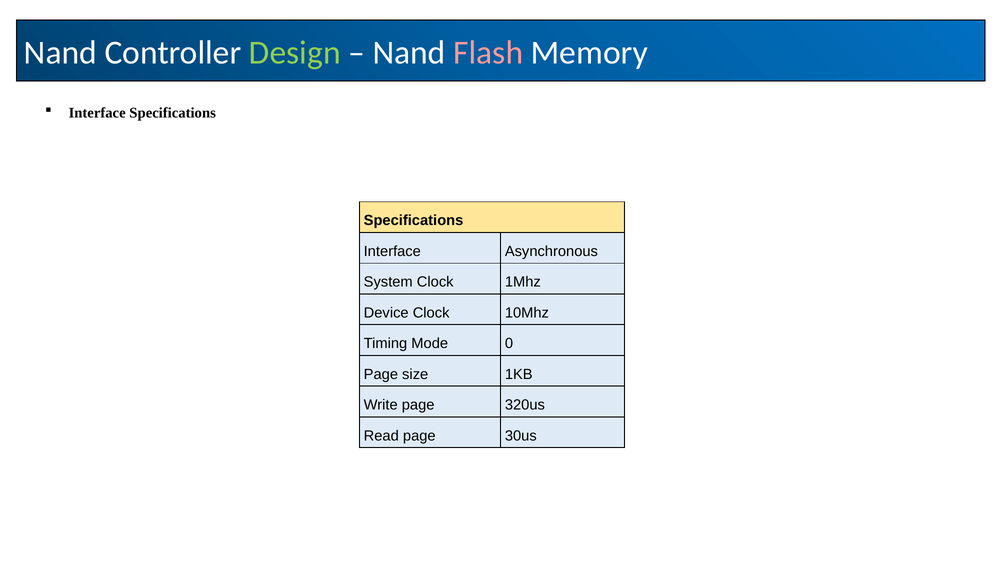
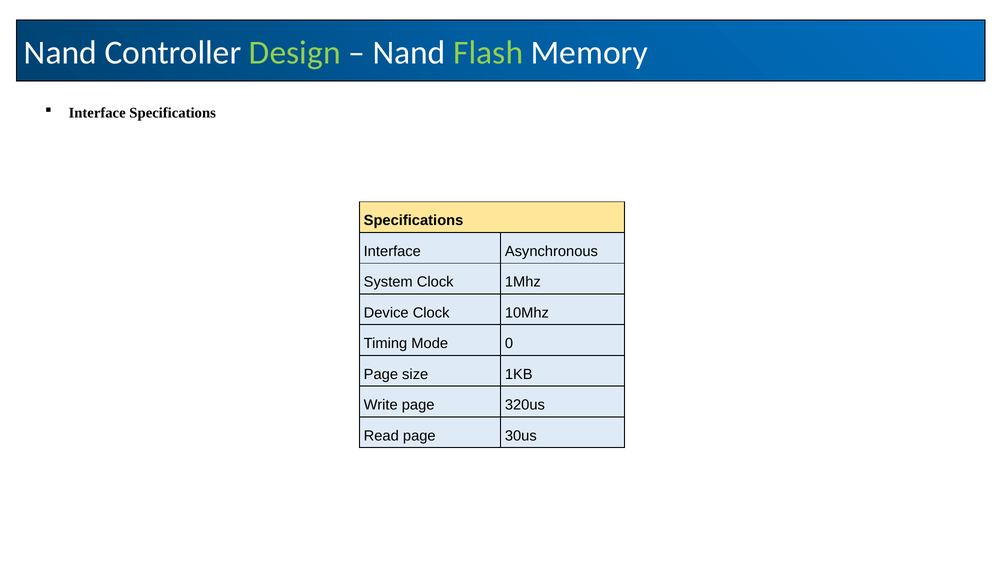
Flash colour: pink -> light green (488, 53)
